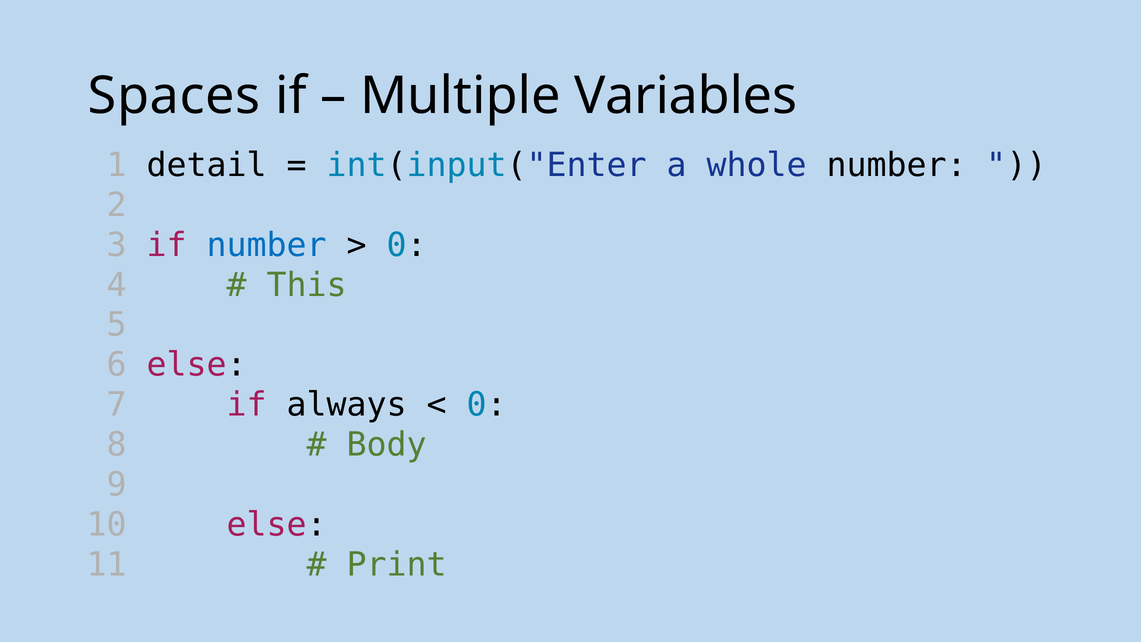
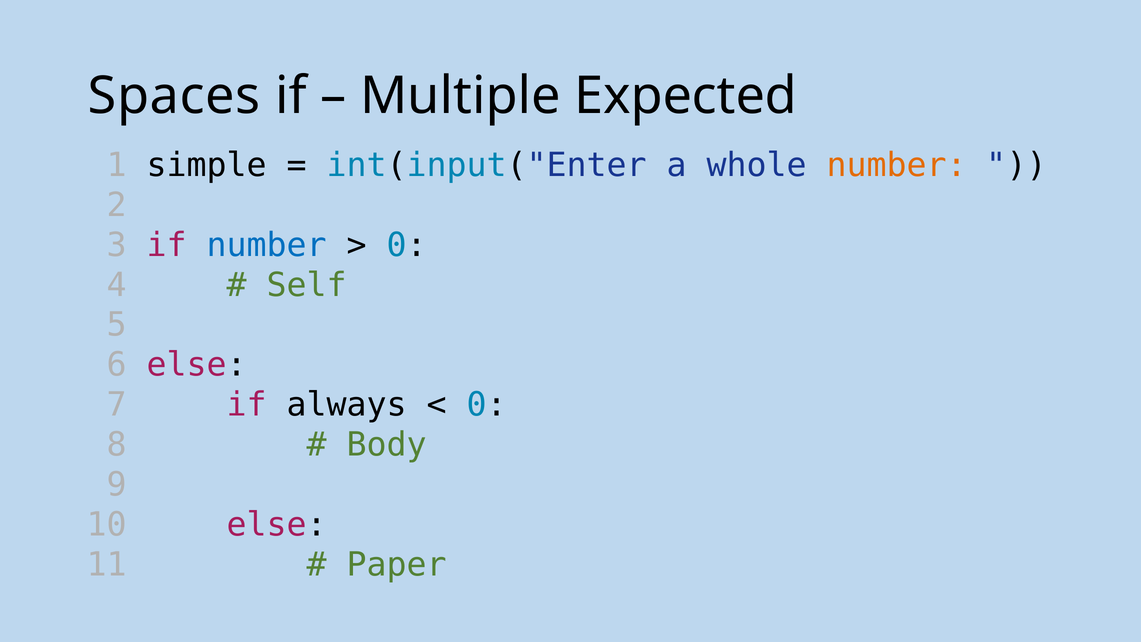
Variables: Variables -> Expected (686, 96)
detail: detail -> simple (207, 165)
number colour: black -> orange (897, 165)
This: This -> Self (307, 285)
Print: Print -> Paper (397, 565)
